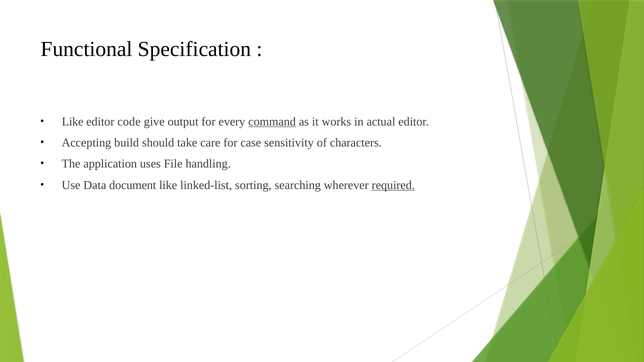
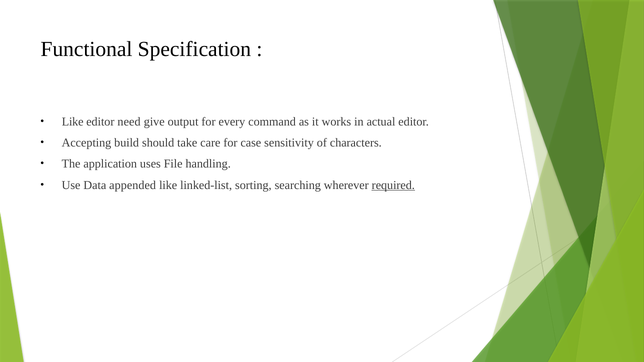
code: code -> need (129, 122)
command underline: present -> none (272, 122)
document: document -> appended (133, 185)
